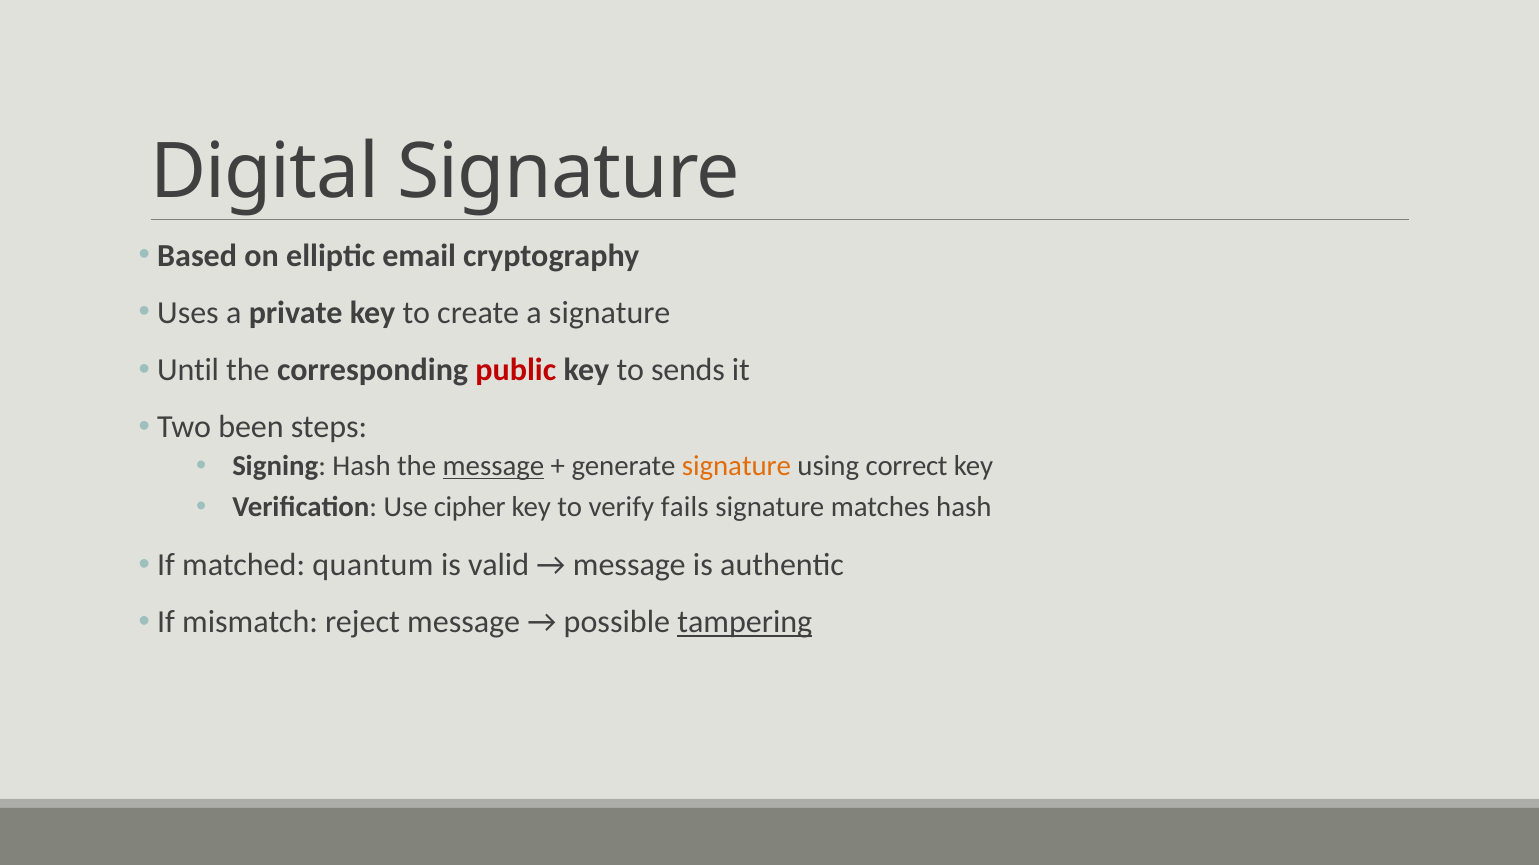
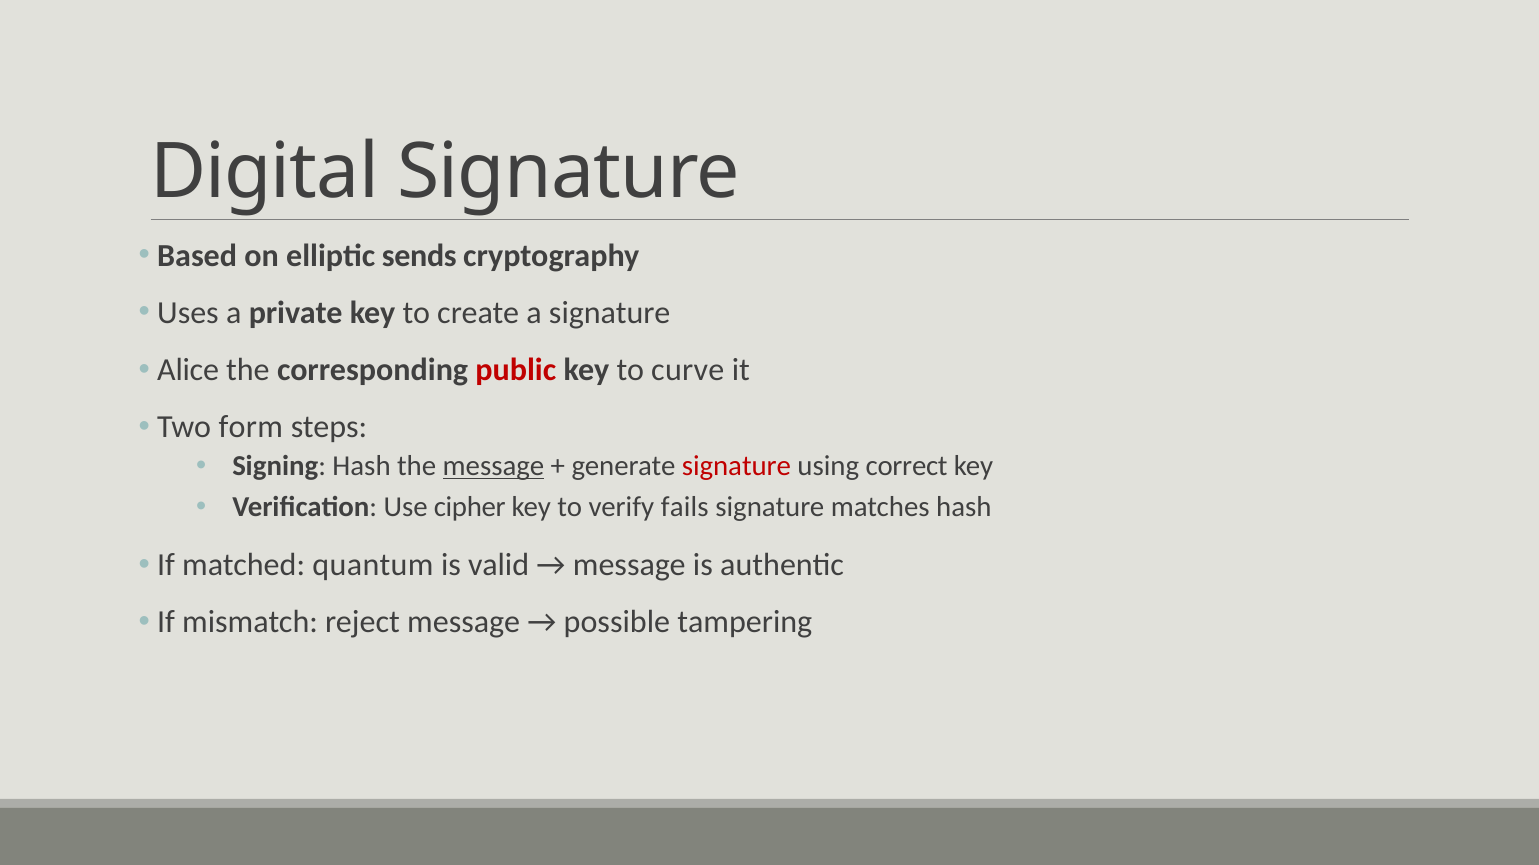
email: email -> sends (419, 256)
Until: Until -> Alice (188, 370)
sends: sends -> curve (688, 370)
been: been -> form (251, 427)
signature colour: orange -> red (736, 466)
tampering underline: present -> none (745, 623)
